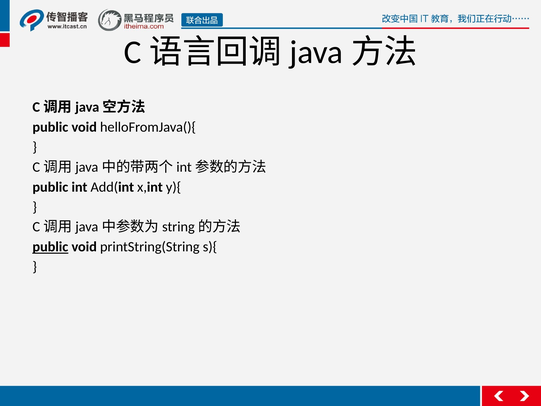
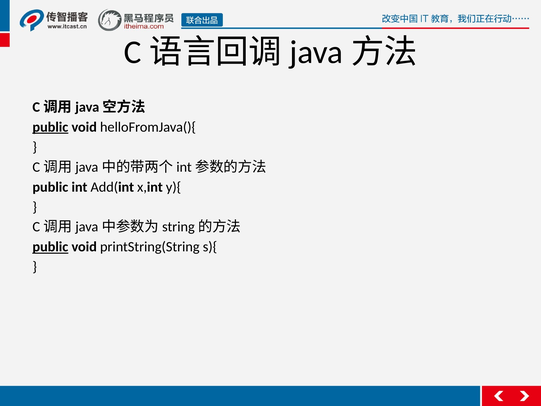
public underline: none -> present (50, 127)
